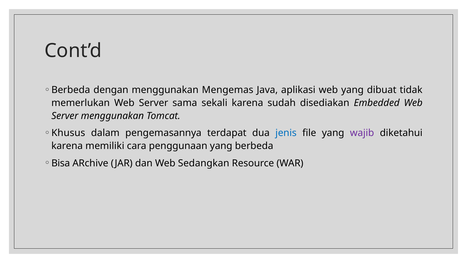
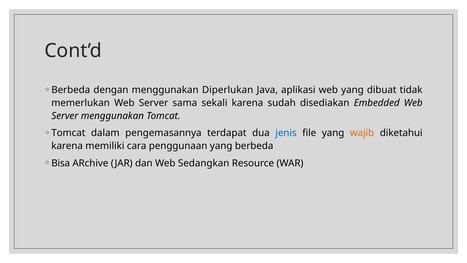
Mengemas: Mengemas -> Diperlukan (228, 90)
Khusus: Khusus -> Tomcat (68, 133)
wajib colour: purple -> orange (362, 133)
